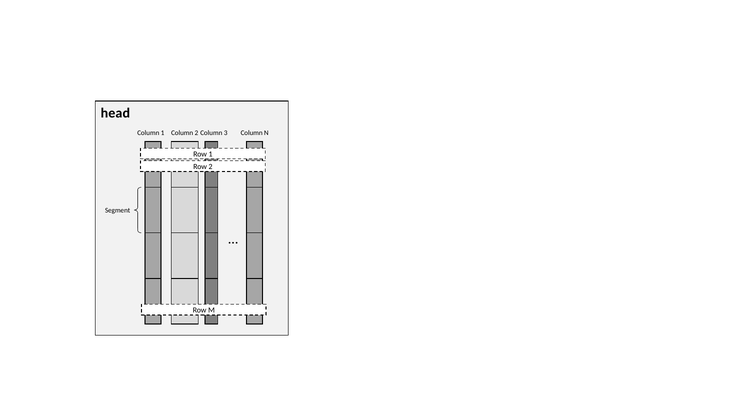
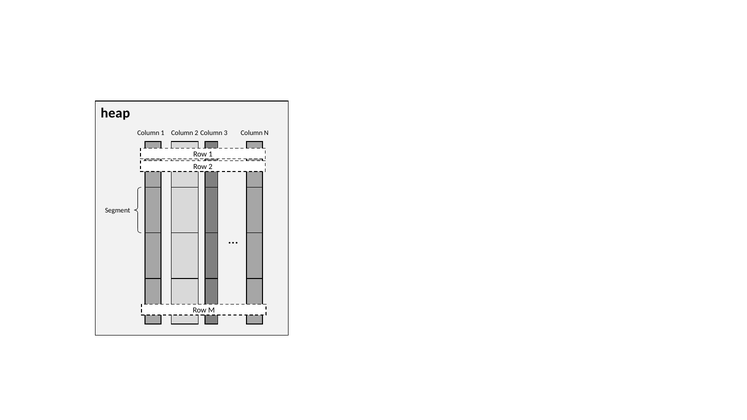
head: head -> heap (115, 113)
